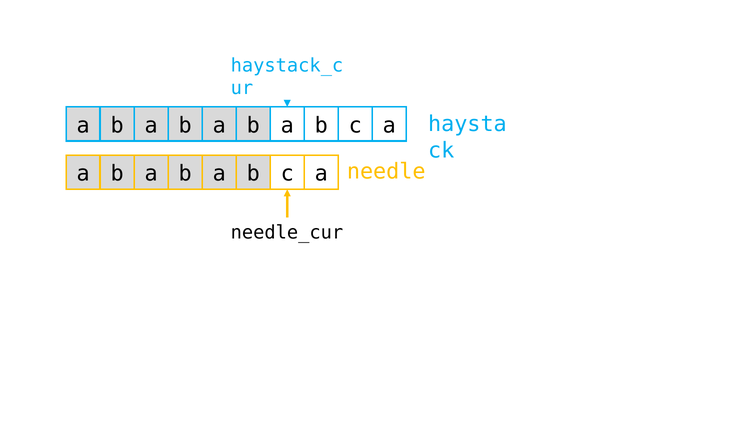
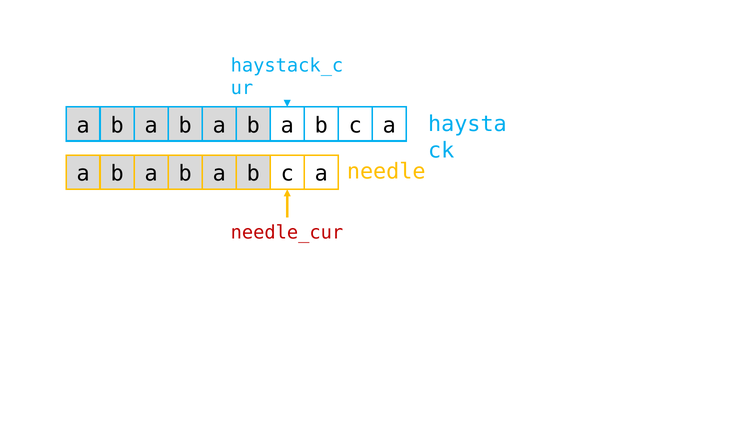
needle_cur colour: black -> red (287, 233)
